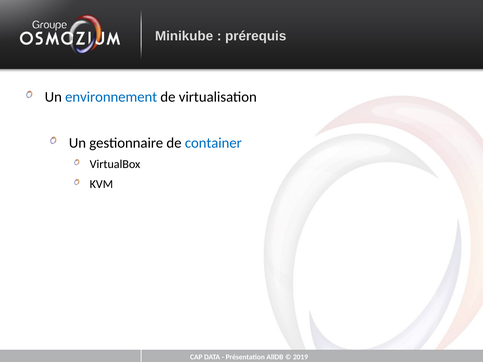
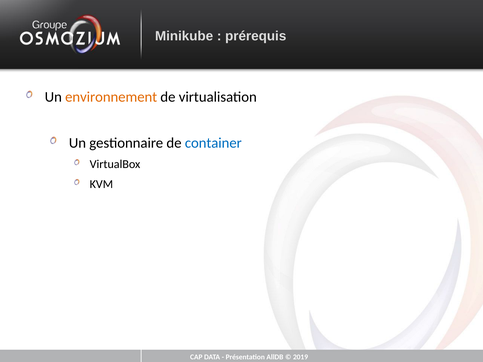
environnement colour: blue -> orange (111, 97)
